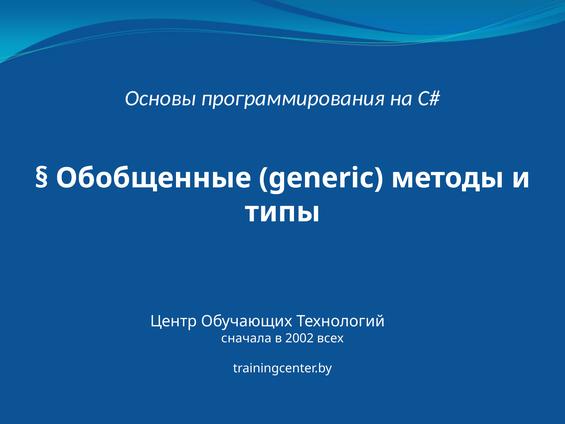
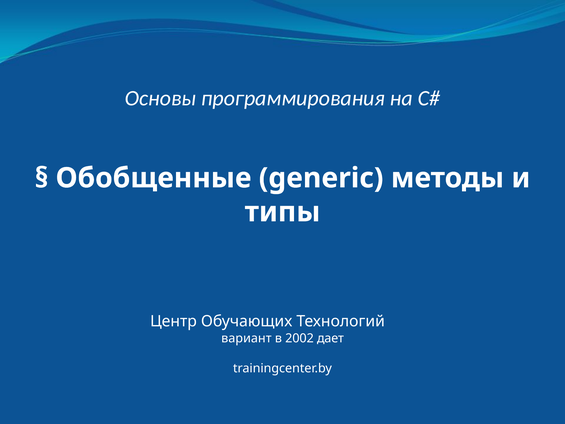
сначала: сначала -> вариант (246, 338)
всех: всех -> дает (330, 338)
